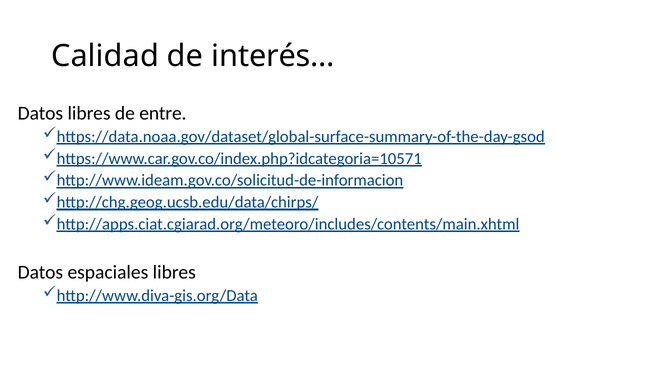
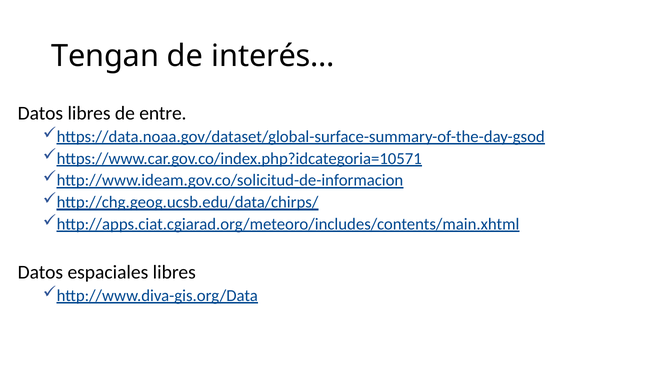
Calidad: Calidad -> Tengan (105, 56)
